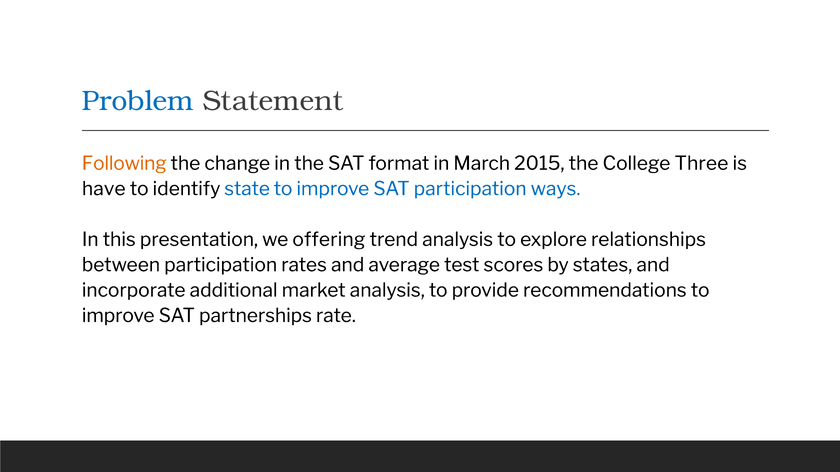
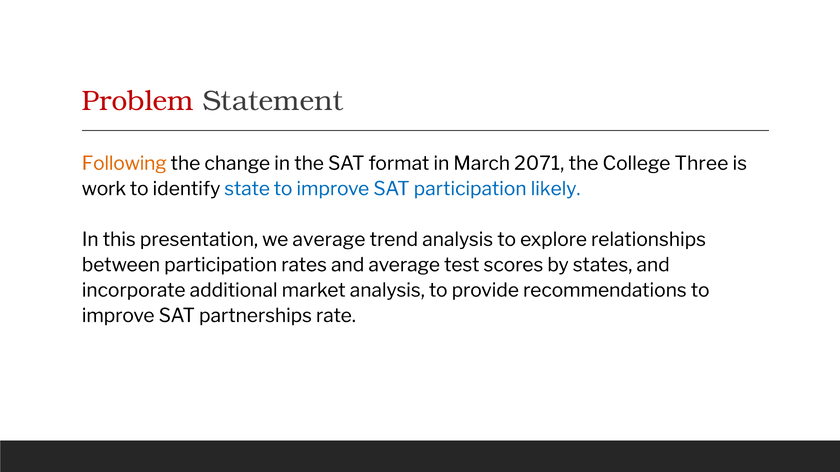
Problem colour: blue -> red (138, 101)
2015: 2015 -> 2071 (539, 164)
have: have -> work (104, 189)
ways: ways -> likely (556, 189)
we offering: offering -> average (329, 240)
